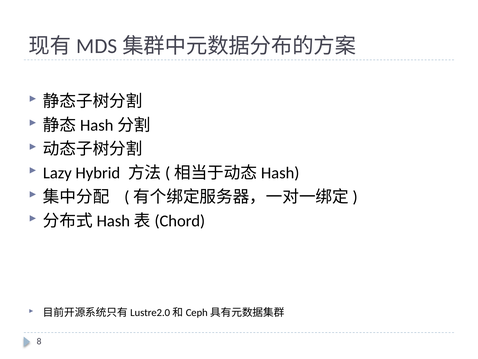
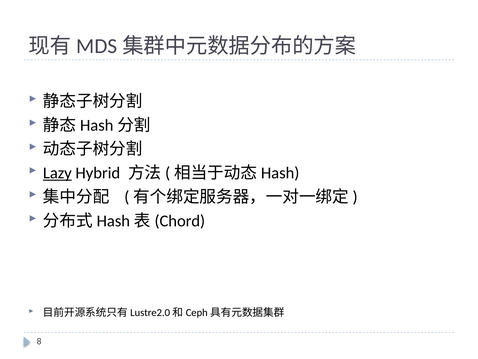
Lazy underline: none -> present (57, 173)
